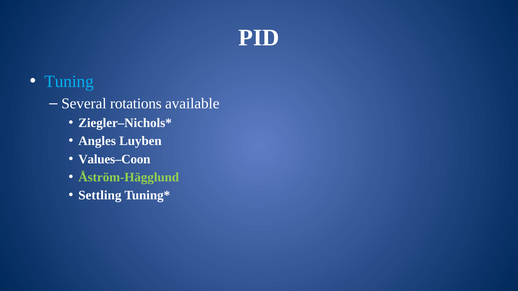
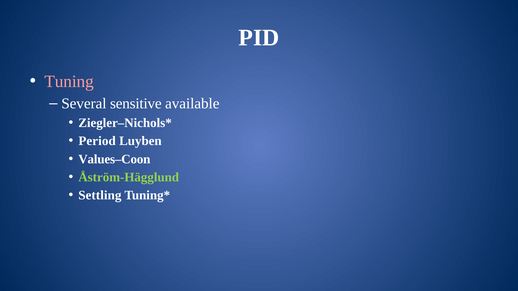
Tuning colour: light blue -> pink (69, 81)
rotations: rotations -> sensitive (136, 104)
Angles: Angles -> Period (97, 141)
